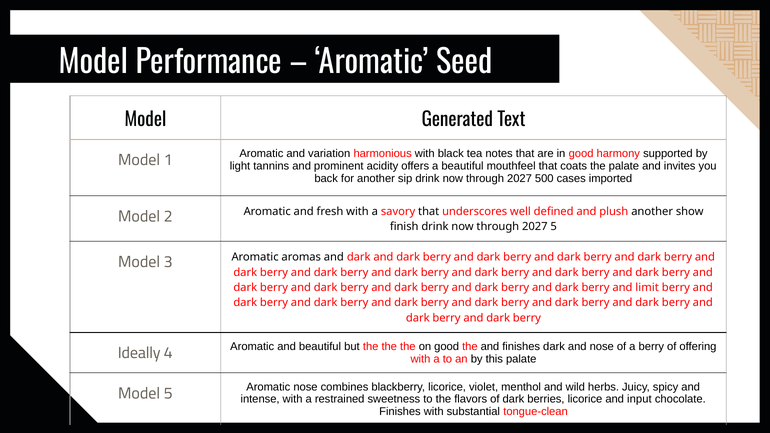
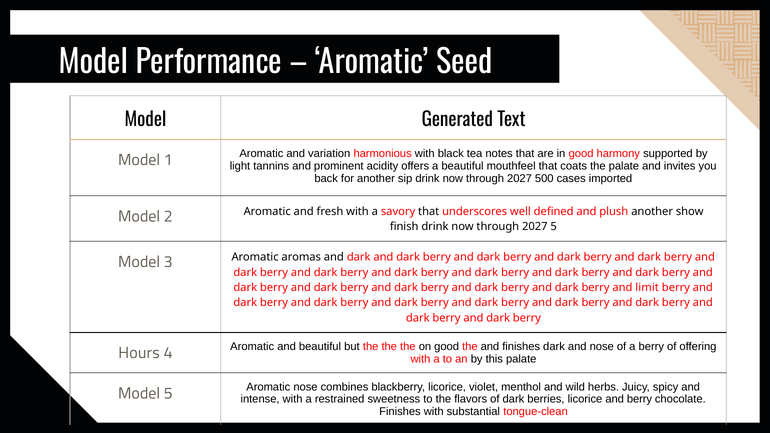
Ideally: Ideally -> Hours (139, 353)
and input: input -> berry (639, 399)
